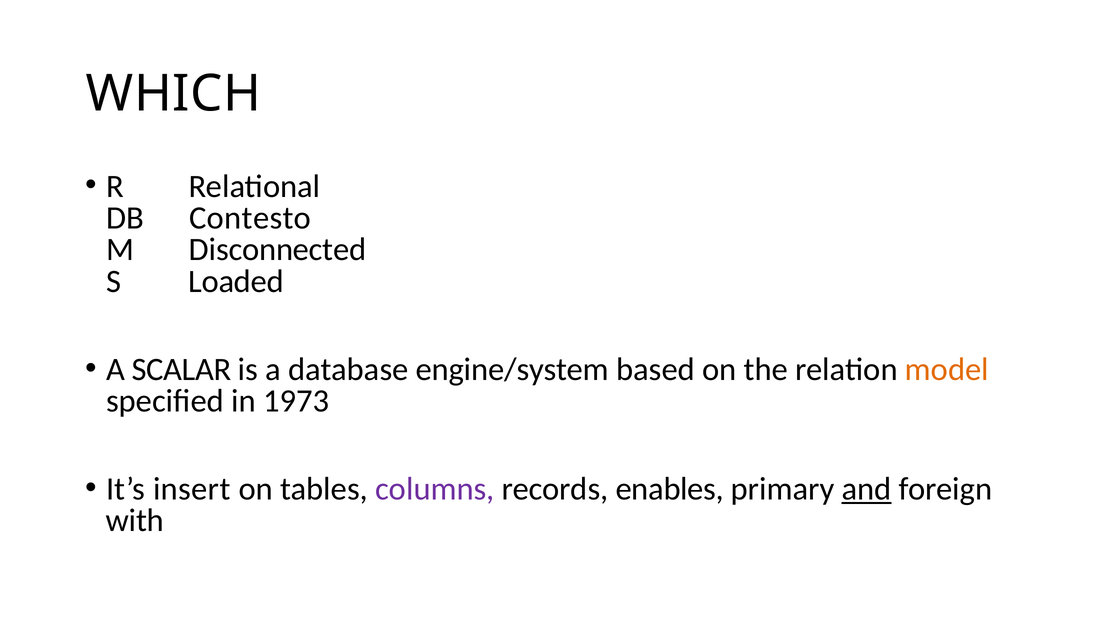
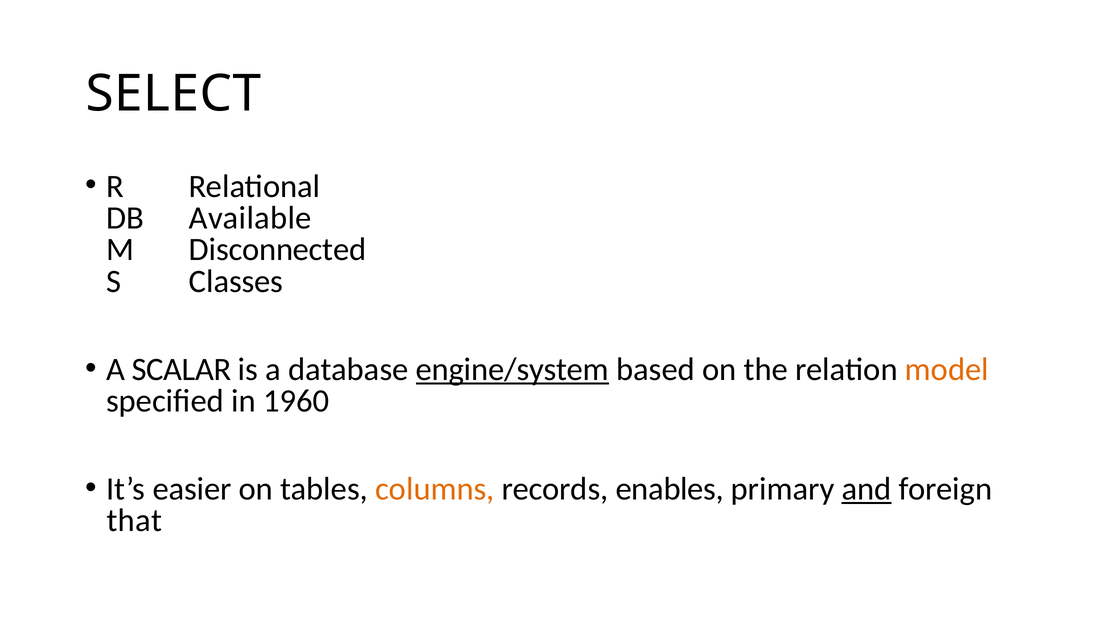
WHICH: WHICH -> SELECT (174, 94)
Contesto: Contesto -> Available (250, 218)
Loaded: Loaded -> Classes (236, 281)
engine/system underline: none -> present (512, 369)
1973: 1973 -> 1960 (296, 401)
insert: insert -> easier (192, 489)
columns colour: purple -> orange (435, 489)
with: with -> that (134, 521)
